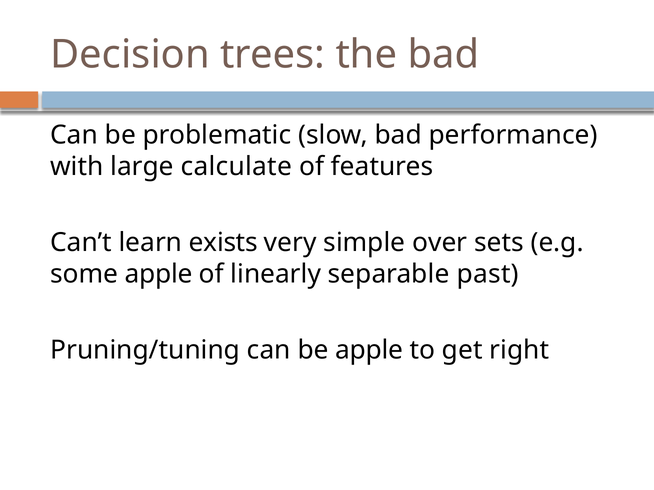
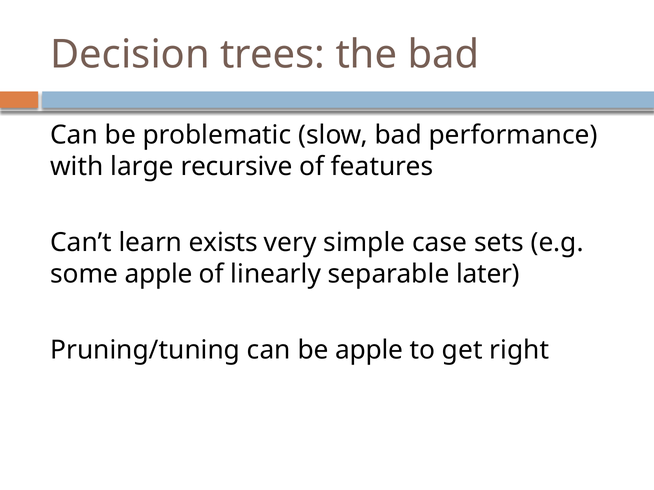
calculate: calculate -> recursive (236, 167)
over: over -> case (440, 243)
past: past -> later (488, 275)
